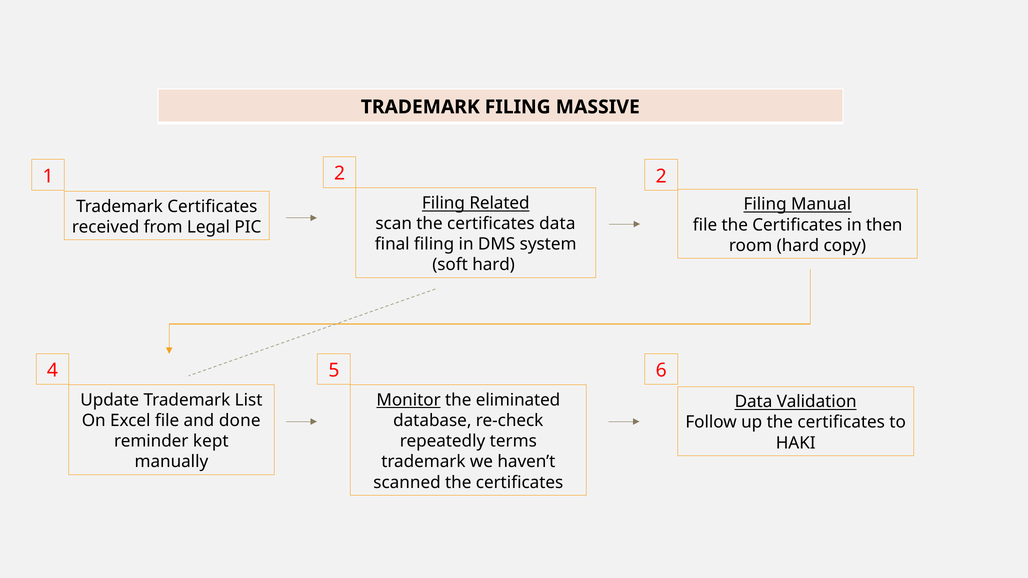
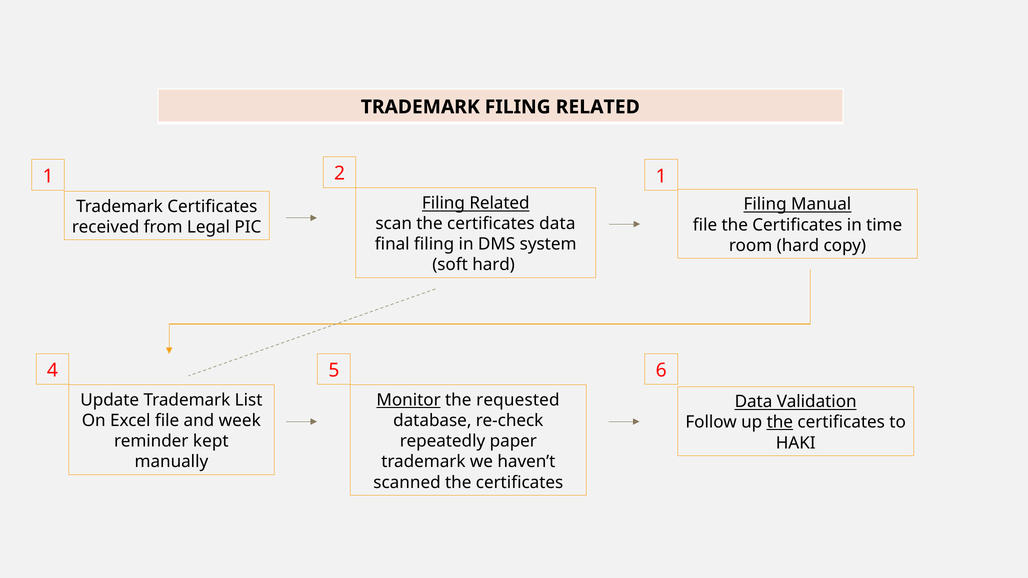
TRADEMARK FILING MASSIVE: MASSIVE -> RELATED (598, 107)
2 2: 2 -> 1 (661, 176)
then: then -> time (884, 225)
eliminated: eliminated -> requested (518, 400)
done: done -> week (240, 421)
the underline: none -> present (780, 423)
terms: terms -> paper (513, 441)
